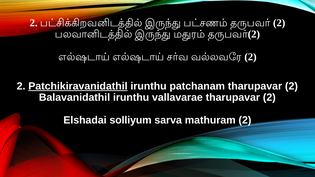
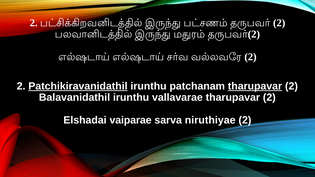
tharupavar underline: none -> present (255, 86)
solliyum: solliyum -> vaiparae (131, 120)
mathuram: mathuram -> niruthiyae (210, 120)
